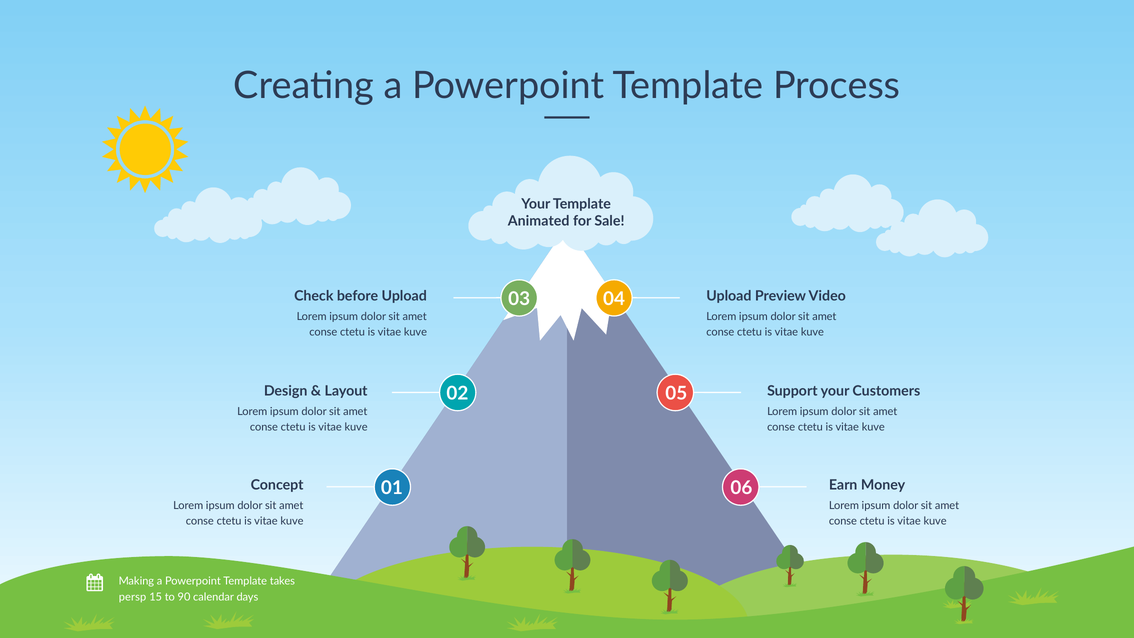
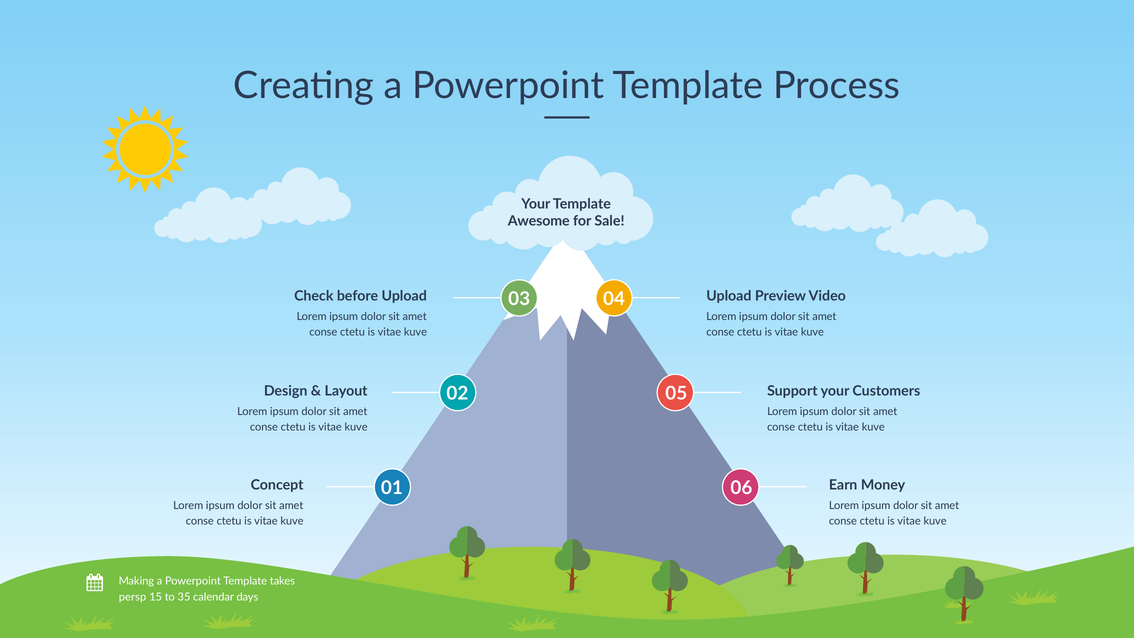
Animated: Animated -> Awesome (539, 221)
90: 90 -> 35 (184, 597)
